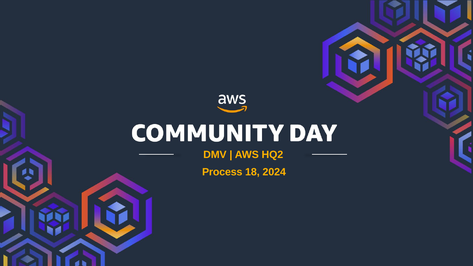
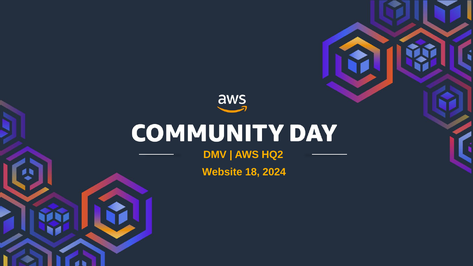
Process: Process -> Website (222, 172)
